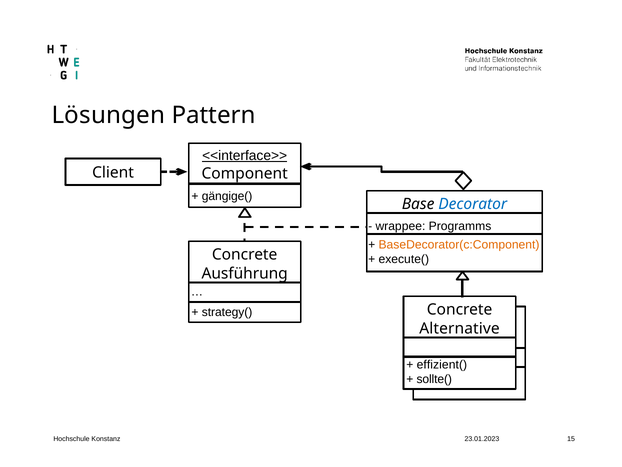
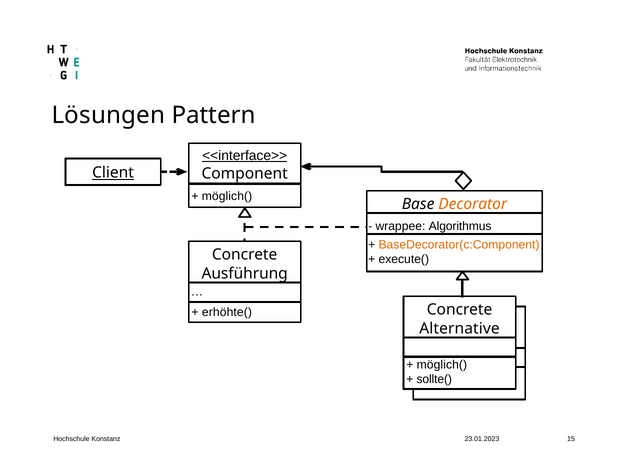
Client underline: none -> present (113, 173)
gängige(: gängige( -> möglich( (227, 196)
Decorator colour: blue -> orange (473, 204)
Programms: Programms -> Algorithmus (460, 226)
strategy(: strategy( -> erhöhte( (227, 312)
effizient(: effizient( -> möglich( (442, 364)
